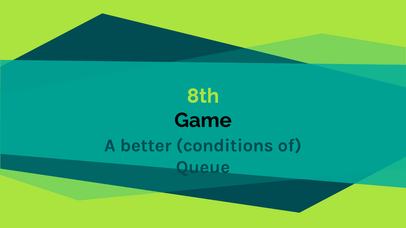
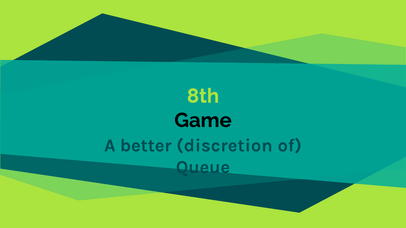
conditions: conditions -> discretion (224, 146)
